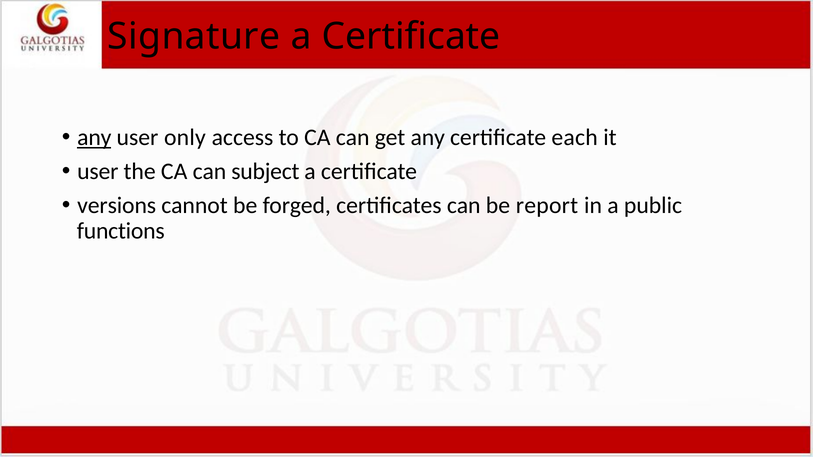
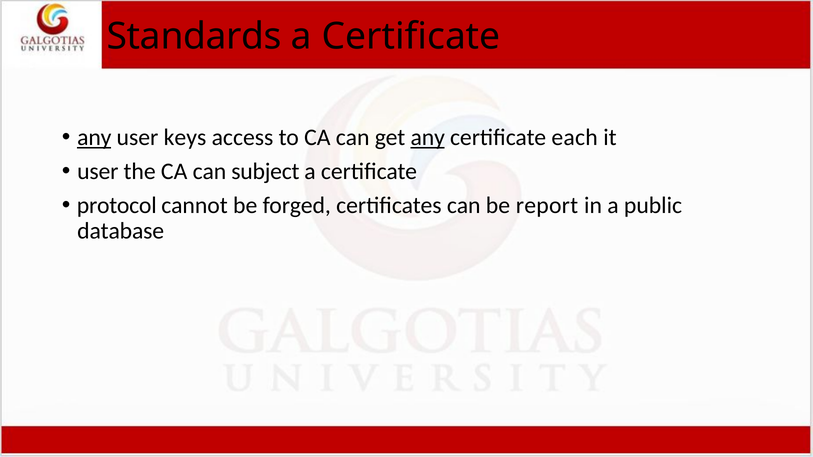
Signature: Signature -> Standards (194, 37)
only: only -> keys (185, 137)
any underline: none -> present (428, 137)
versions: versions -> protocol (117, 206)
functions: functions -> database (121, 231)
